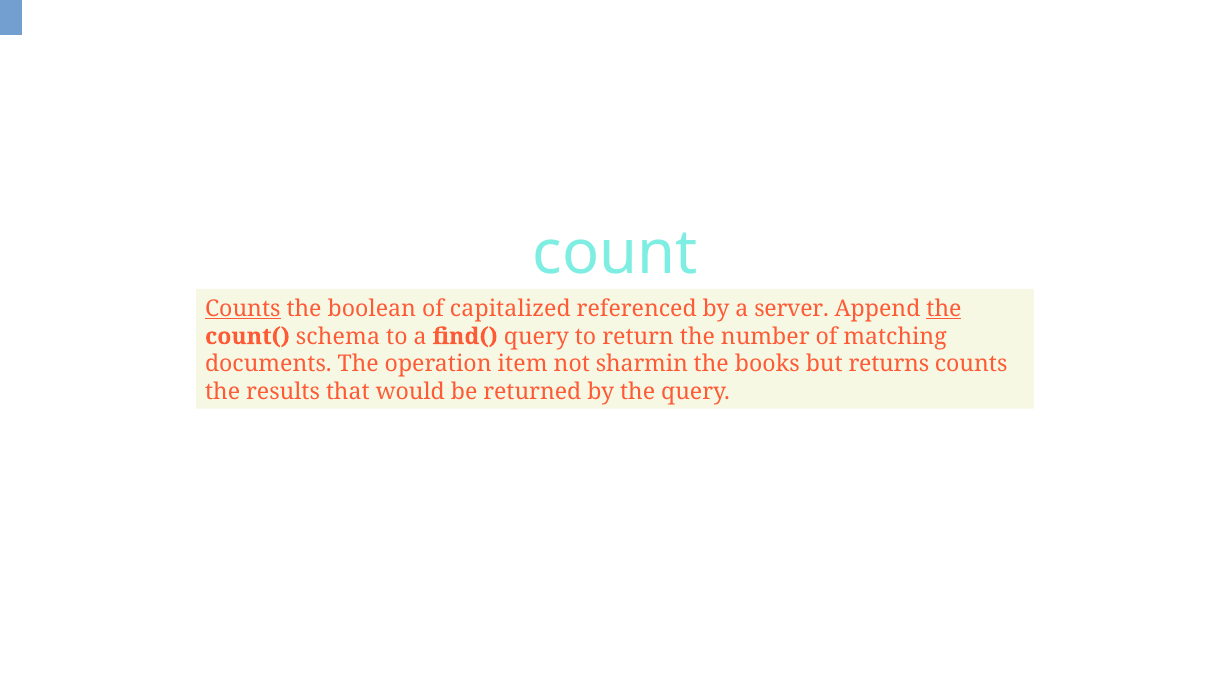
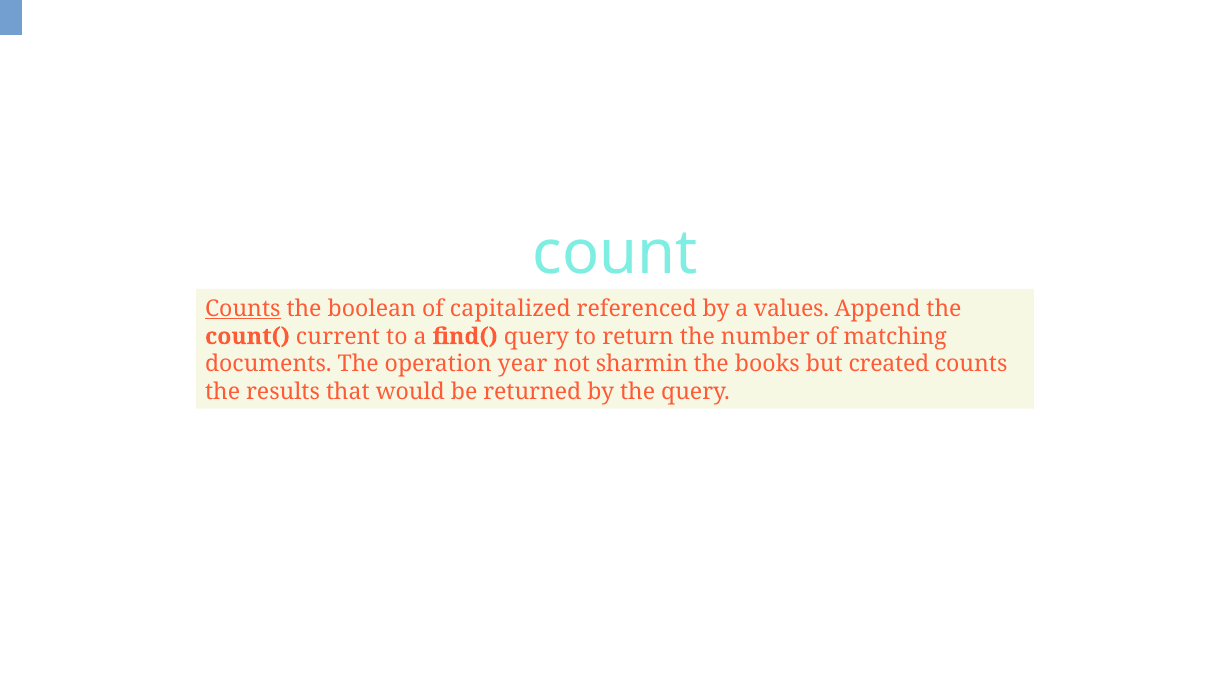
server: server -> values (792, 309)
the underline: present -> none (944, 309)
schema: schema -> current (338, 336)
item: item -> year (522, 364)
returns: returns -> created (889, 364)
